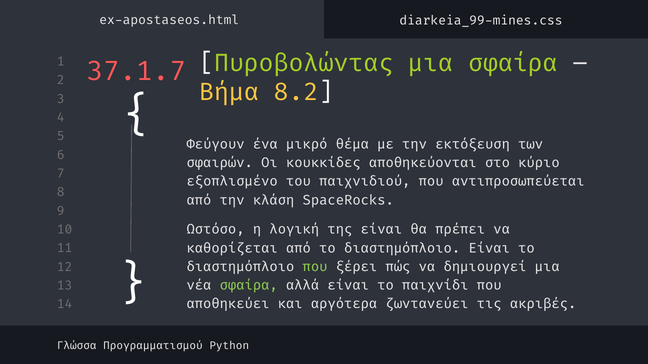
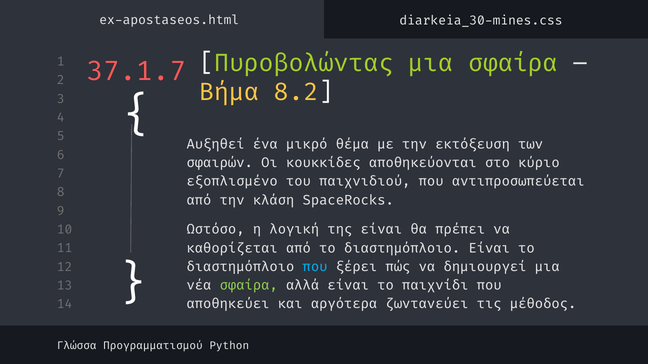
diarkeia_99-mines.css: diarkeia_99-mines.css -> diarkeia_30-mines.css (481, 21)
Φεύγουν: Φεύγουν -> Αυξηθεί (216, 145)
που colour: light green -> light blue (315, 267)
ακριβές: ακριβές -> μέθοδος (543, 304)
